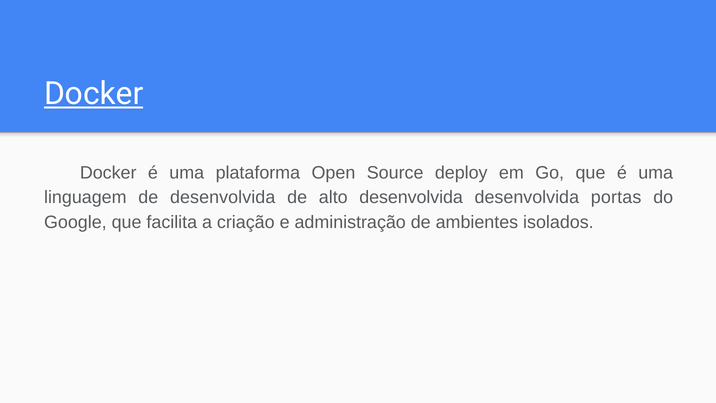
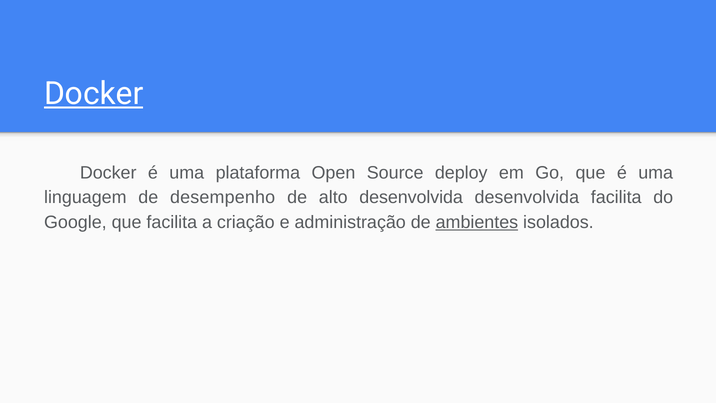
de desenvolvida: desenvolvida -> desempenho (223, 197)
desenvolvida portas: portas -> facilita (616, 197)
ambientes underline: none -> present (477, 222)
